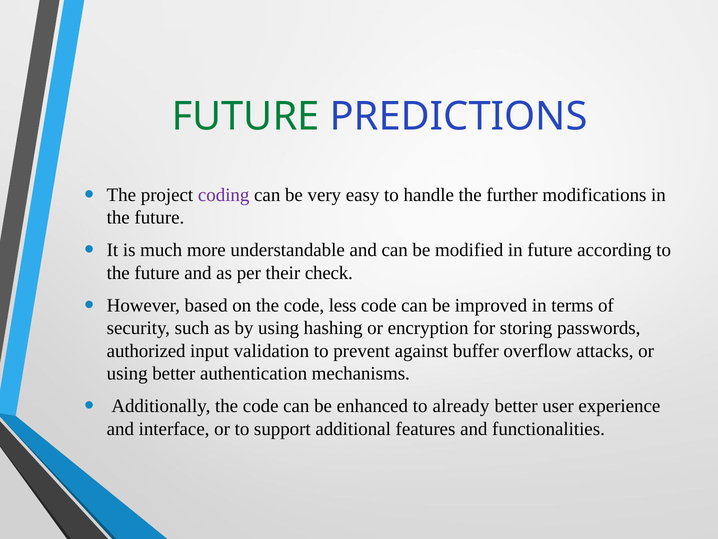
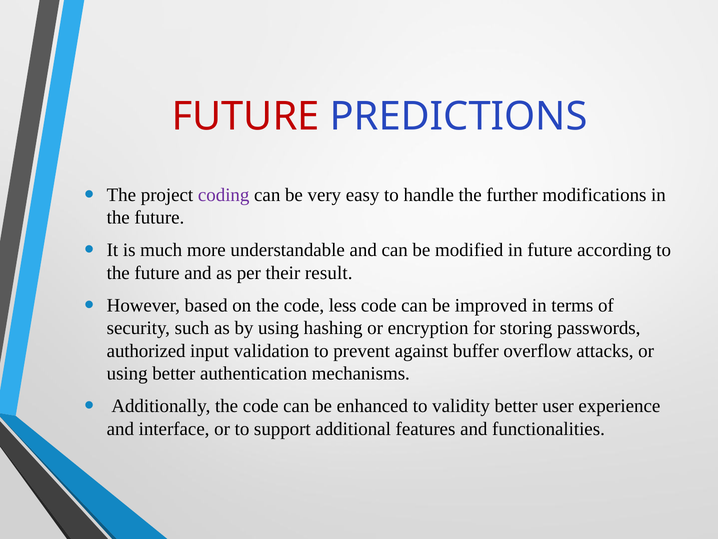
FUTURE colour: green -> red (246, 116)
check: check -> result (329, 273)
already: already -> validity (461, 406)
